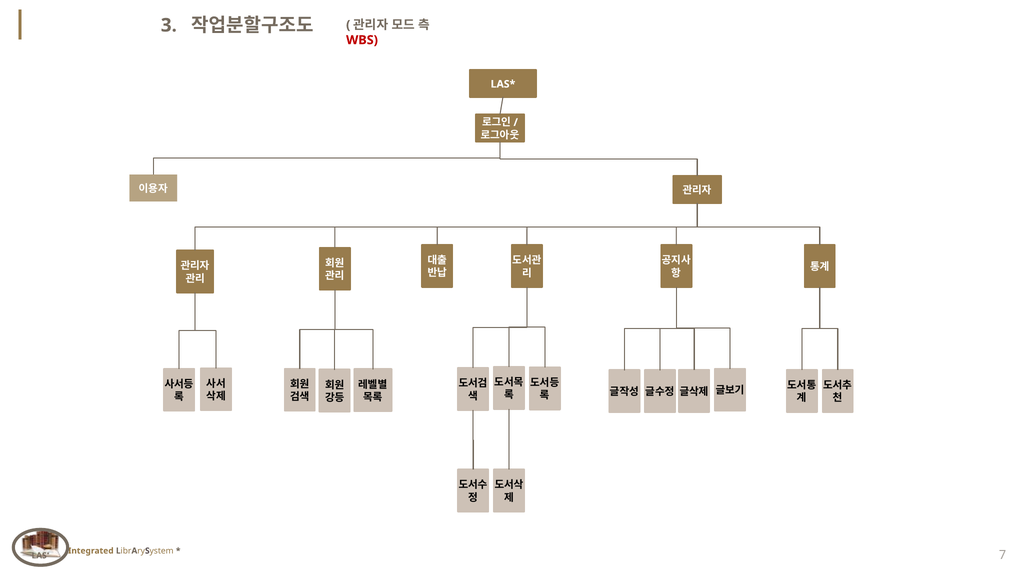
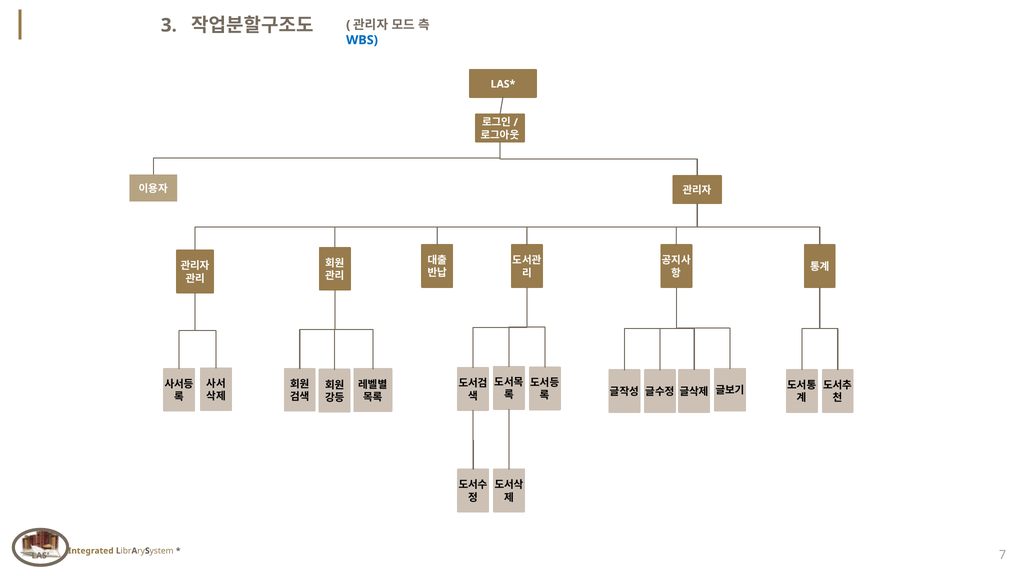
WBS colour: red -> blue (362, 40)
